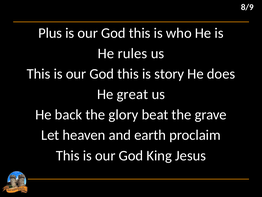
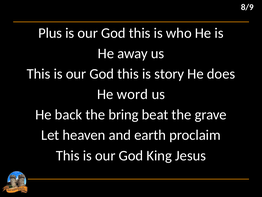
rules: rules -> away (133, 53)
great: great -> word (132, 94)
glory: glory -> bring (124, 114)
